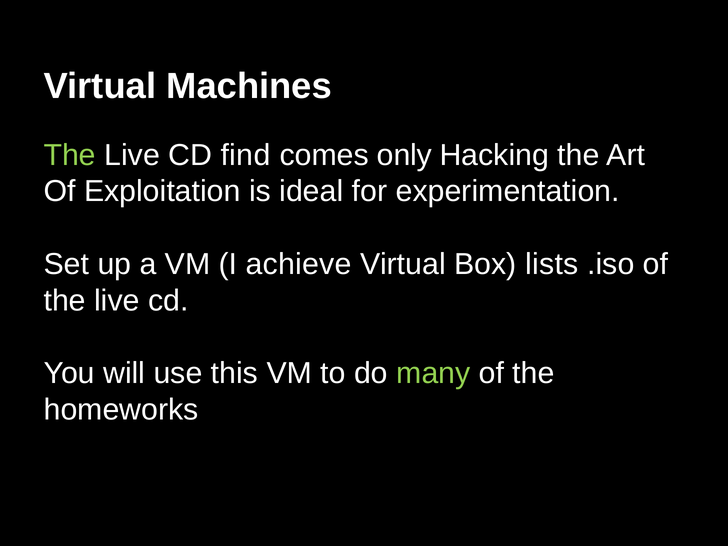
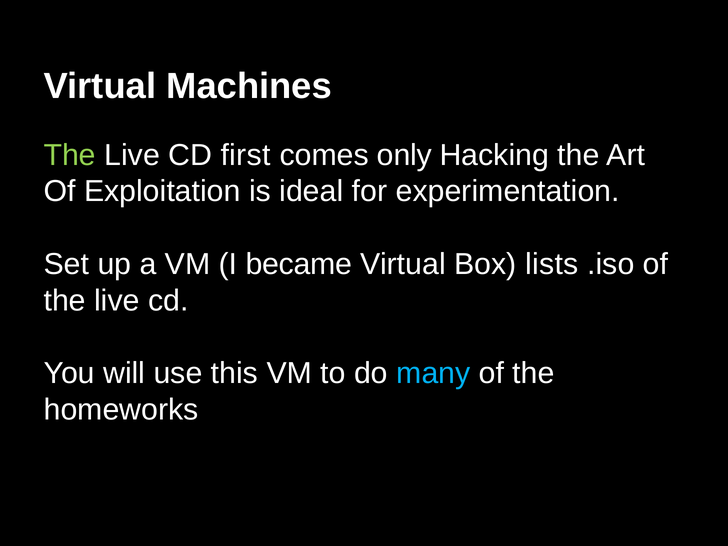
find: find -> first (246, 155)
achieve: achieve -> became (299, 264)
many colour: light green -> light blue (433, 373)
